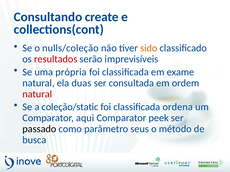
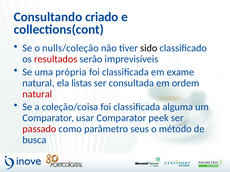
create: create -> criado (102, 17)
sido colour: orange -> black (149, 48)
duas: duas -> listas (82, 83)
coleção/static: coleção/static -> coleção/coisa (70, 107)
ordena: ordena -> alguma (178, 107)
aqui: aqui -> usar (85, 118)
passado colour: black -> red (39, 129)
